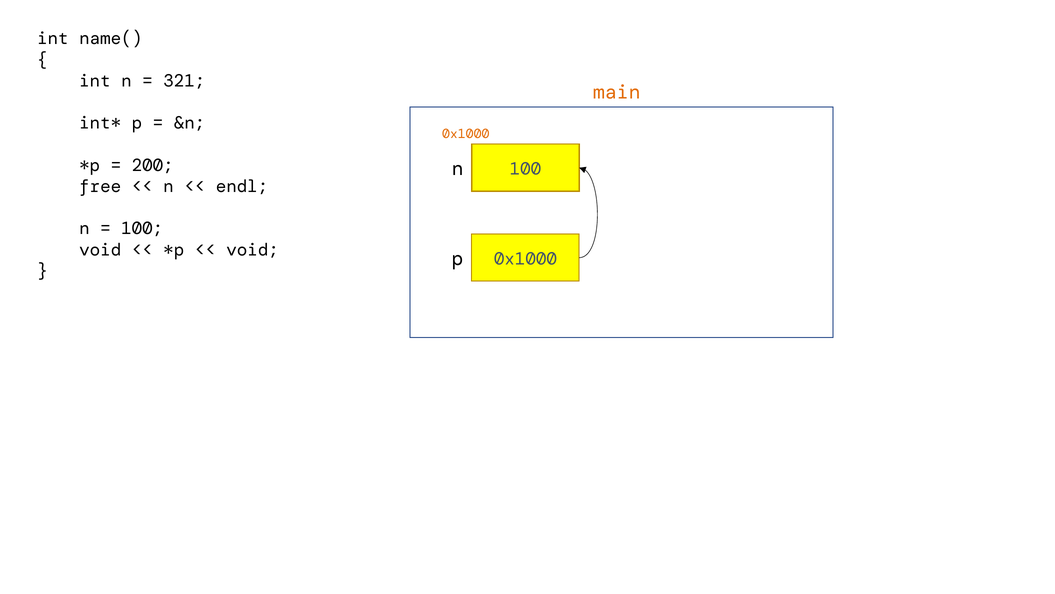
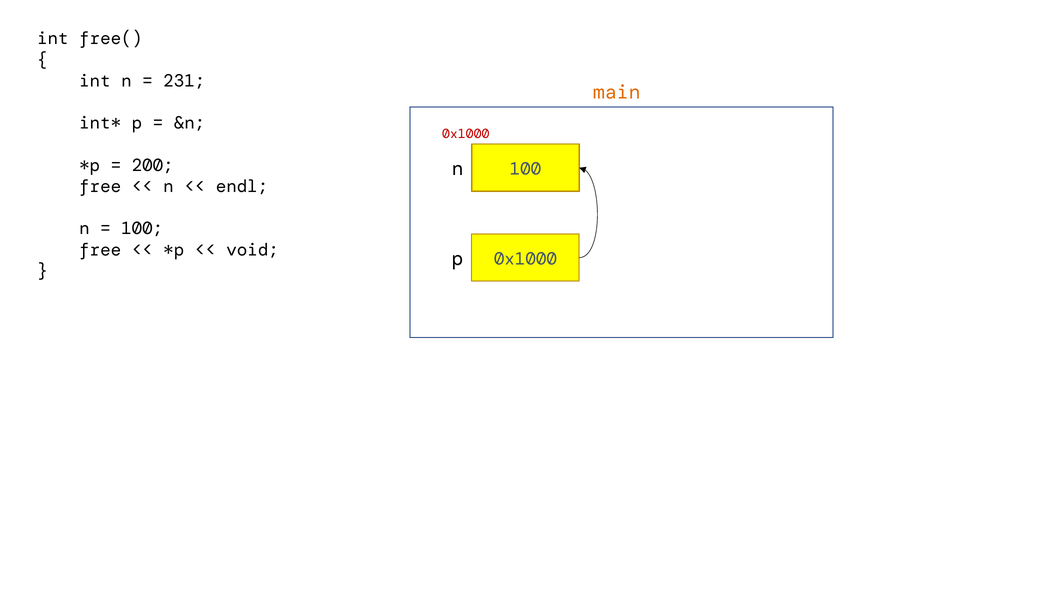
name(: name( -> free( (111, 39)
321: 321 -> 231 (184, 81)
0x1000 colour: orange -> red (466, 134)
void: void -> free (100, 249)
